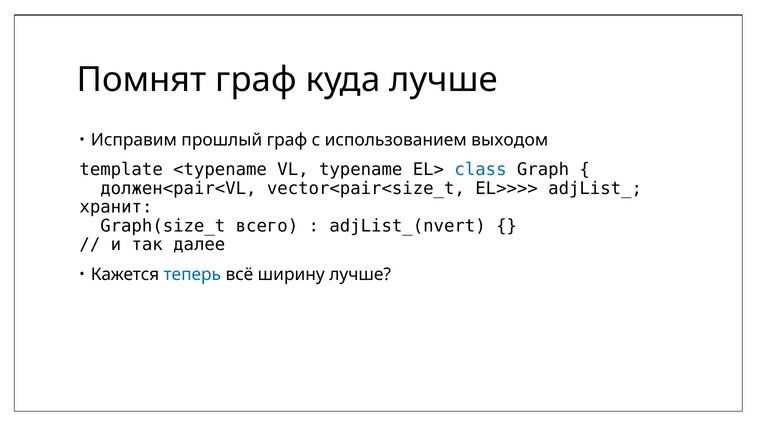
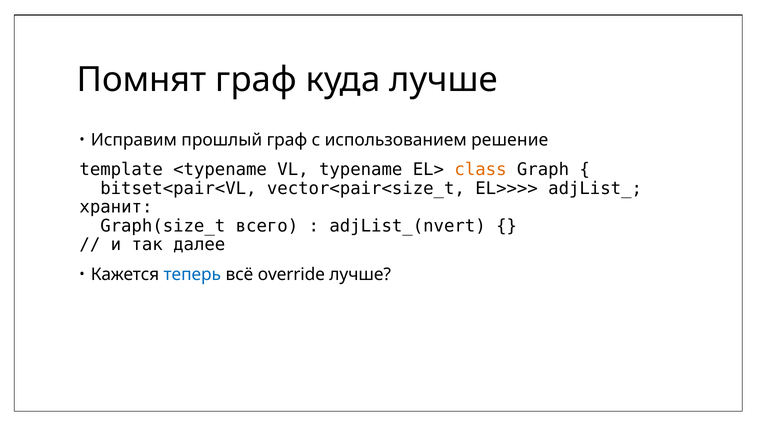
выходом: выходом -> решение (510, 140)
class colour: blue -> orange (481, 170)
должен<pair<VL: должен<pair<VL -> bitset<pair<VL (178, 188)
ширину: ширину -> override (291, 274)
